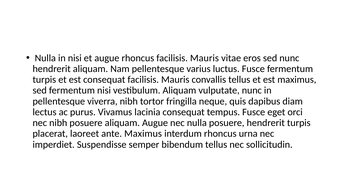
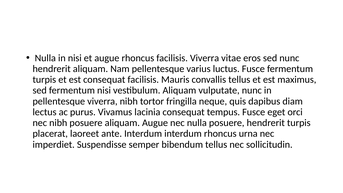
rhoncus facilisis Mauris: Mauris -> Viverra (205, 58)
ante Maximus: Maximus -> Interdum (143, 134)
